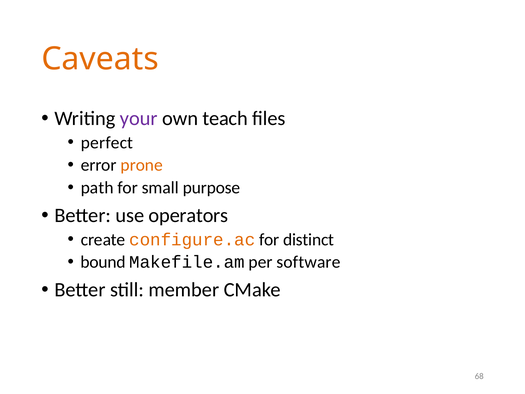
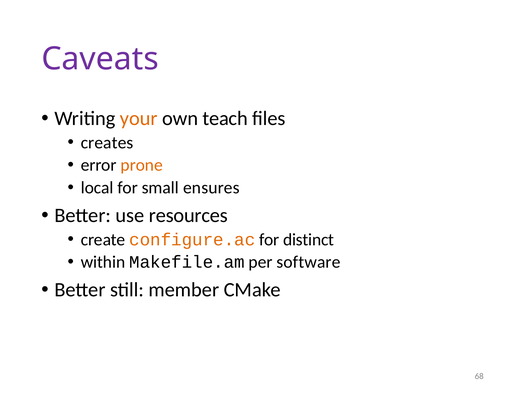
Caveats colour: orange -> purple (100, 59)
your colour: purple -> orange (139, 118)
perfect: perfect -> creates (107, 142)
path: path -> local (97, 188)
purpose: purpose -> ensures (211, 188)
operators: operators -> resources (188, 215)
bound: bound -> within (103, 262)
